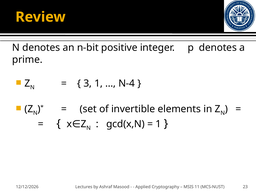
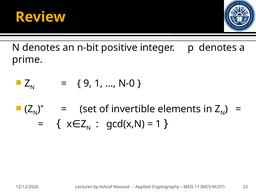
3: 3 -> 9 (88, 83)
N-4: N-4 -> N-0 (127, 83)
